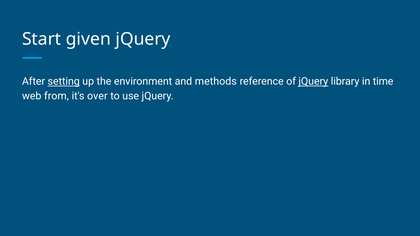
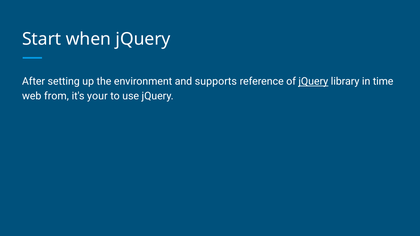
given: given -> when (88, 39)
setting underline: present -> none (64, 82)
methods: methods -> supports (216, 82)
over: over -> your (97, 96)
